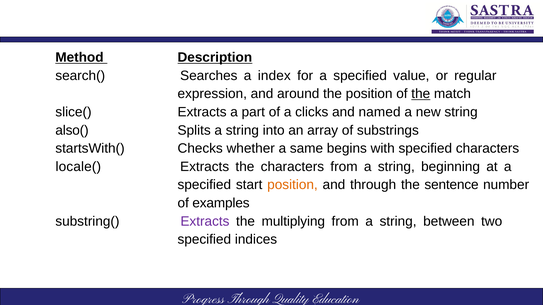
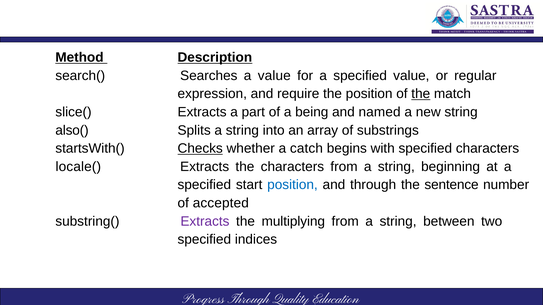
a index: index -> value (274, 76)
around: around -> require (298, 94)
clicks: clicks -> being (312, 112)
Checks underline: none -> present (200, 149)
same: same -> catch (306, 149)
position colour: orange -> blue (292, 185)
examples: examples -> accepted (221, 203)
